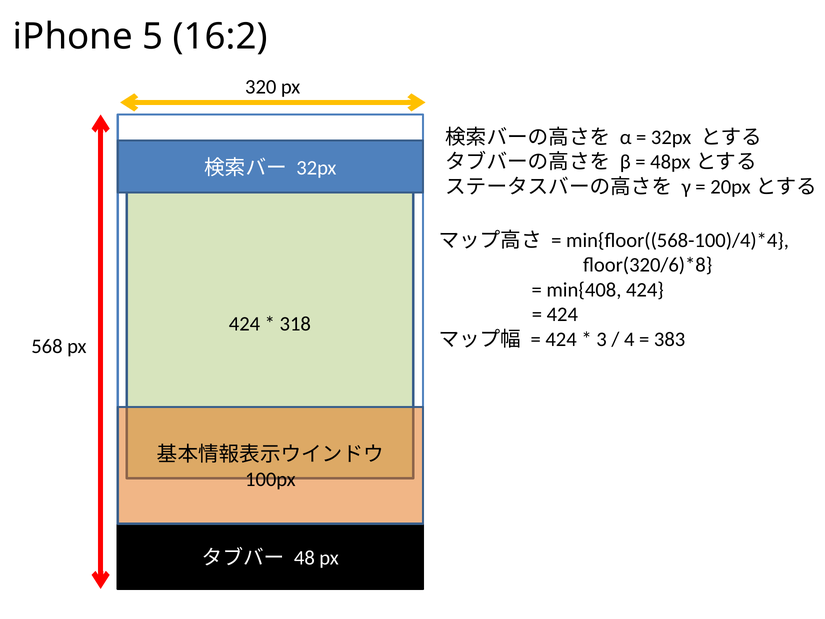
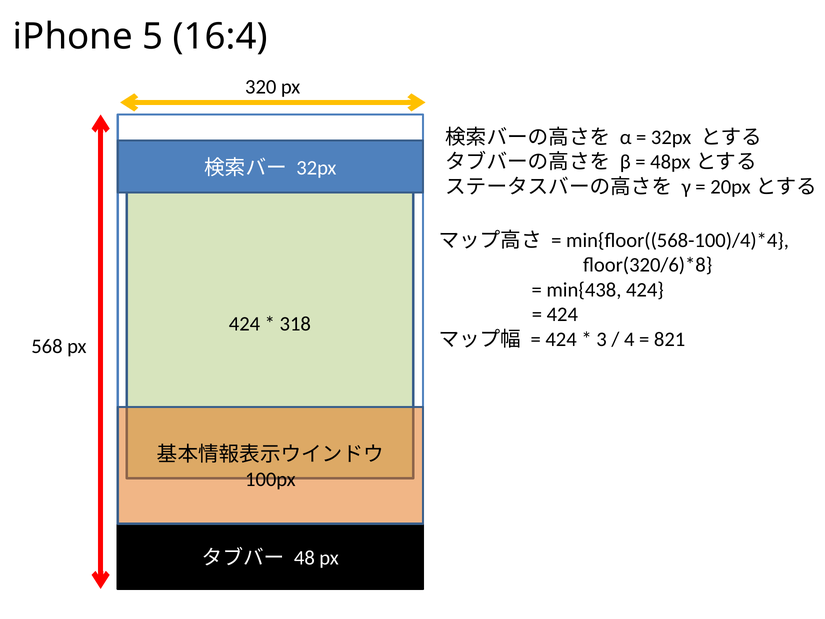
16:2: 16:2 -> 16:4 (220, 36)
min{408: min{408 -> min{438 (584, 290)
383: 383 -> 821 (670, 339)
